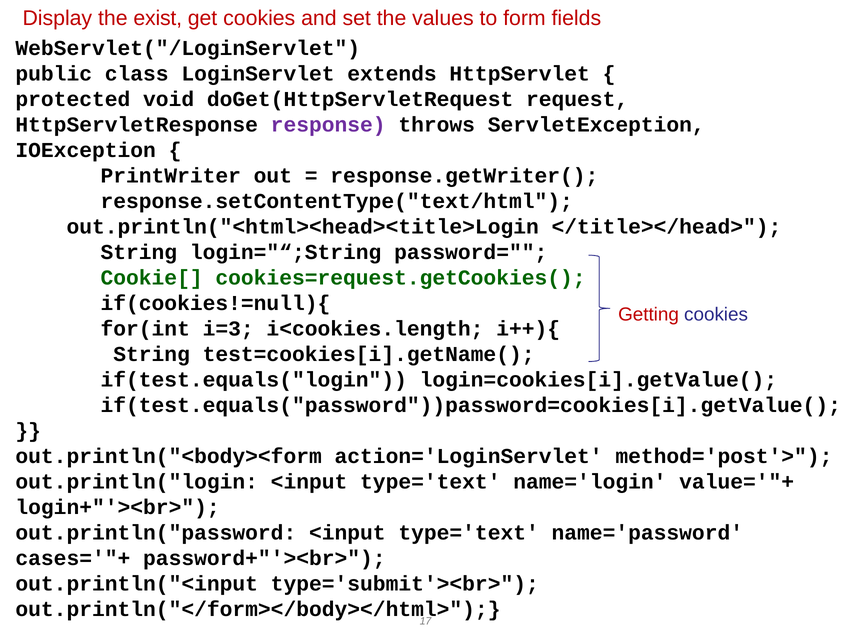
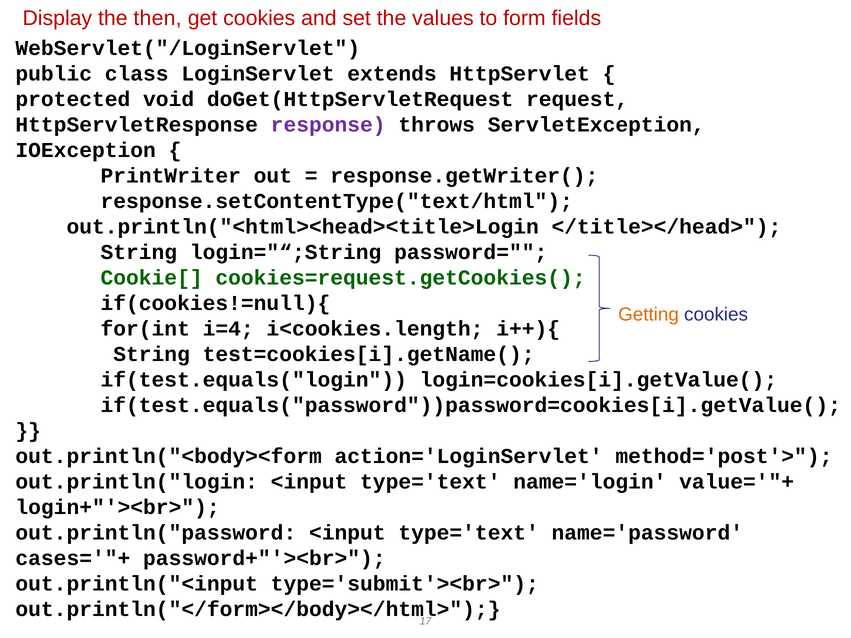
exist: exist -> then (158, 18)
Getting colour: red -> orange (649, 315)
i=3: i=3 -> i=4 (228, 329)
